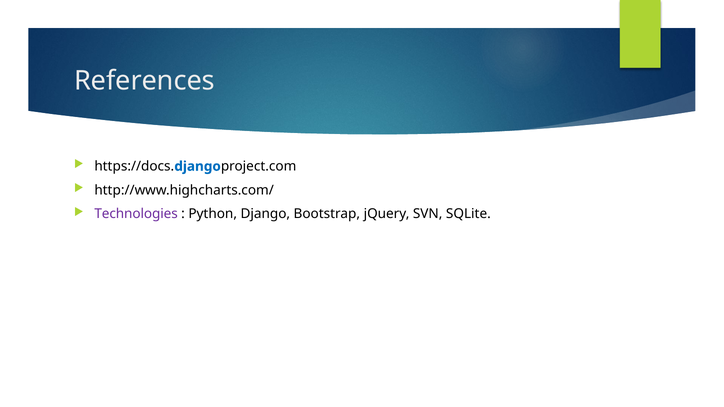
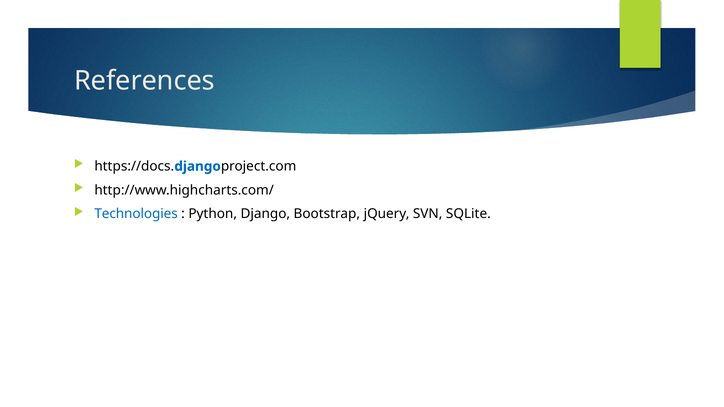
Technologies colour: purple -> blue (136, 214)
